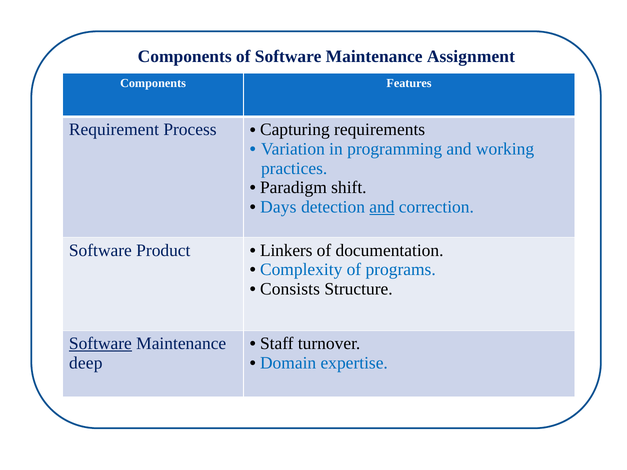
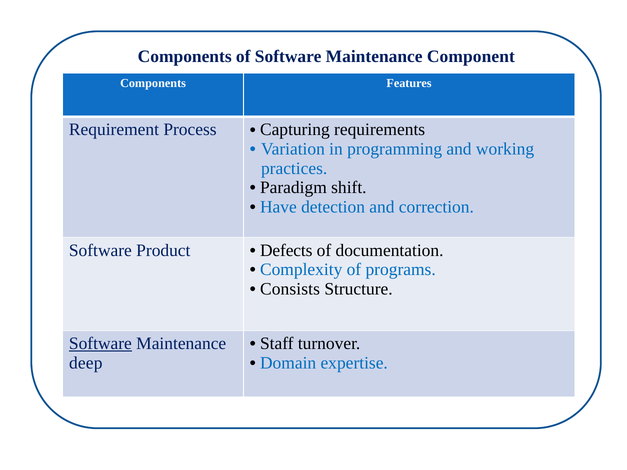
Assignment: Assignment -> Component (471, 57)
Days: Days -> Have (278, 207)
and underline: present -> none (382, 207)
Linkers: Linkers -> Defects (286, 250)
